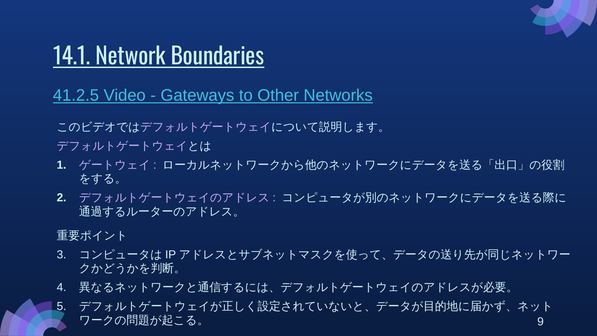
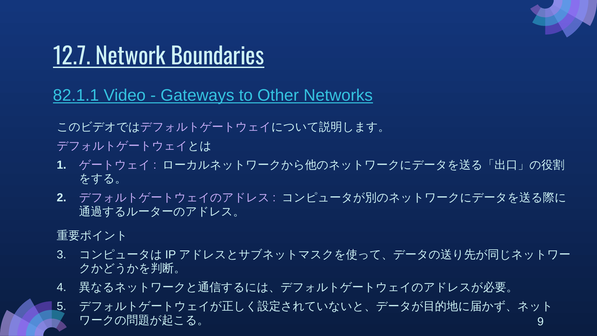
14.1: 14.1 -> 12.7 (72, 57)
41.2.5: 41.2.5 -> 82.1.1 (76, 95)
